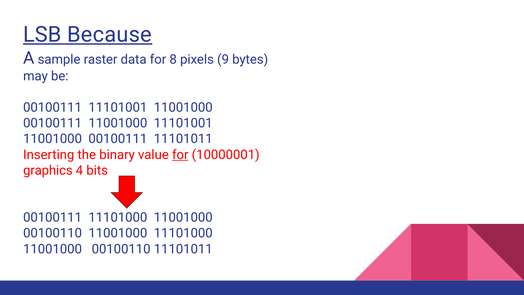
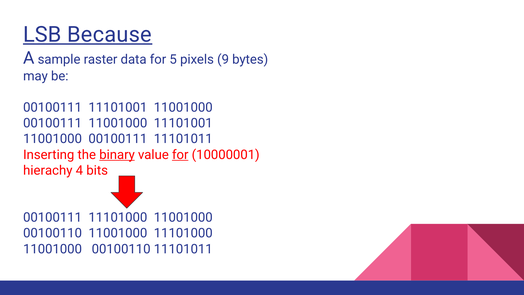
8: 8 -> 5 (173, 59)
binary underline: none -> present (117, 155)
graphics: graphics -> hierachy (48, 170)
